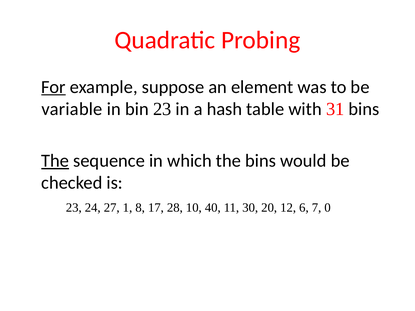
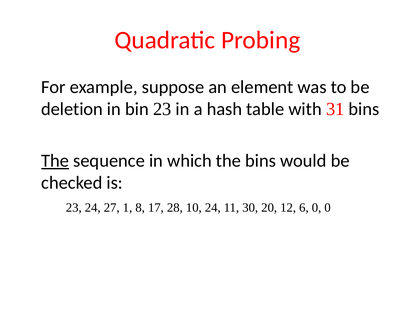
For underline: present -> none (53, 87)
variable: variable -> deletion (72, 109)
10 40: 40 -> 24 (213, 208)
6 7: 7 -> 0 (317, 208)
